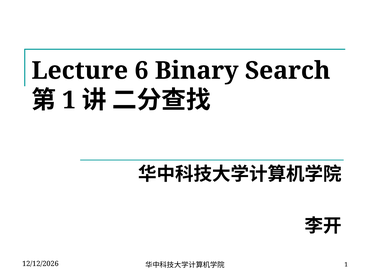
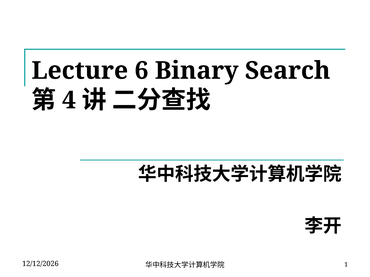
1: 1 -> 4 (69, 100)
